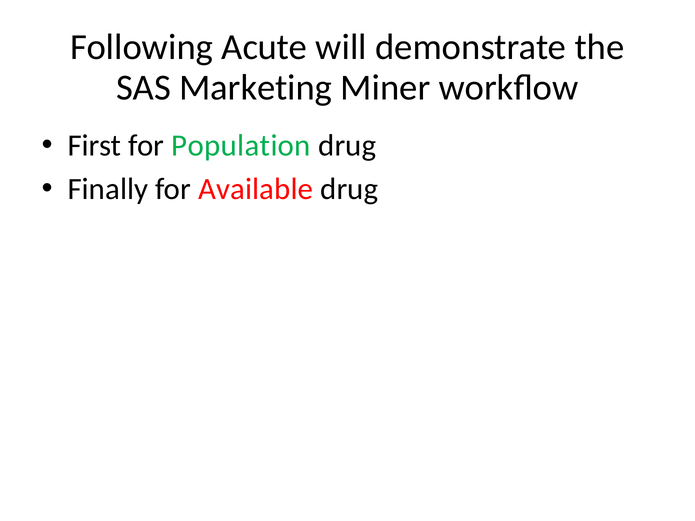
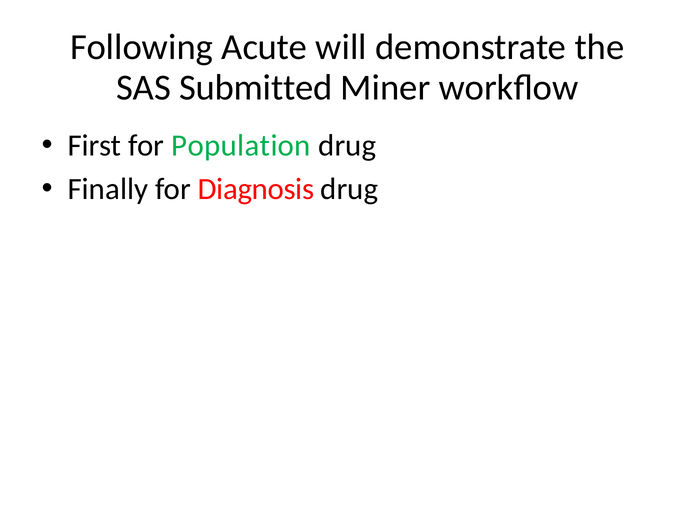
Marketing: Marketing -> Submitted (256, 88)
Available: Available -> Diagnosis (256, 189)
